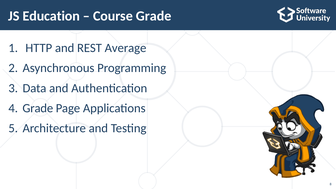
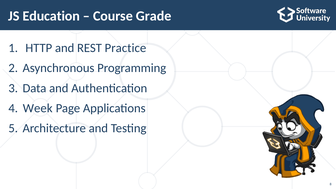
Average: Average -> Practice (125, 48)
Grade: Grade -> Week (38, 108)
